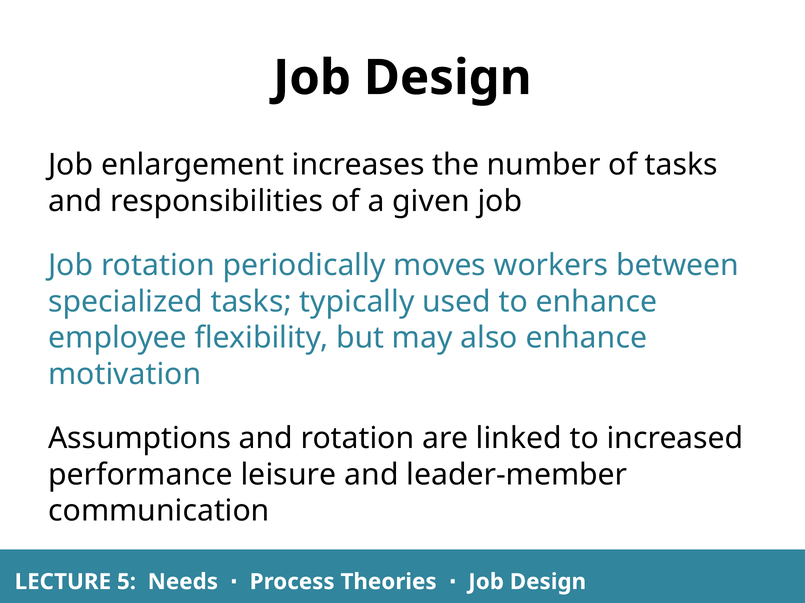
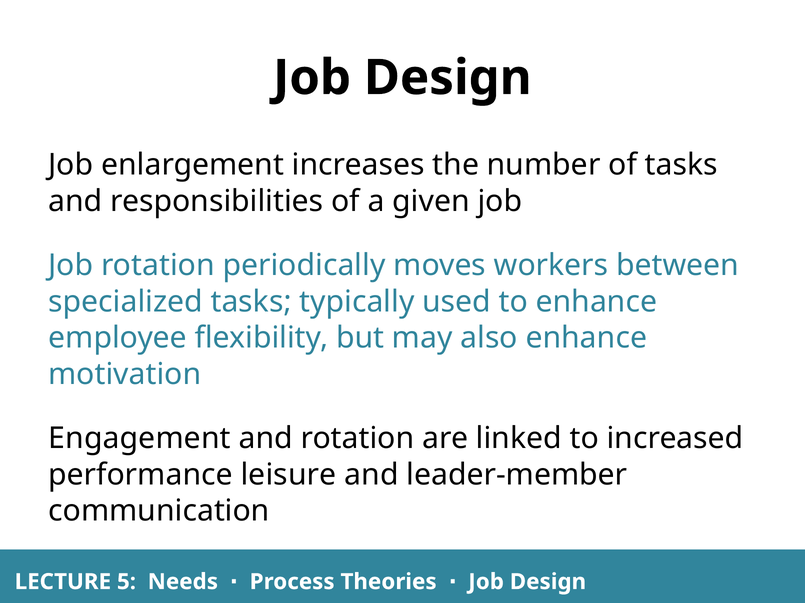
Assumptions: Assumptions -> Engagement (140, 439)
